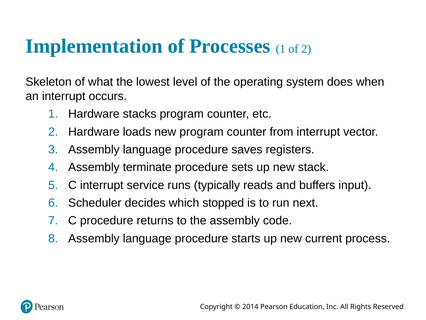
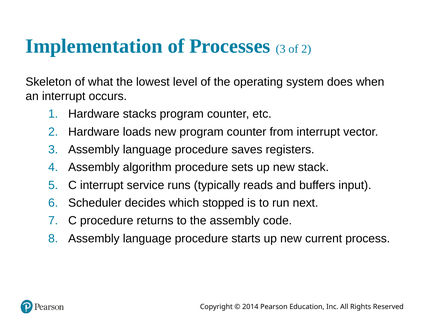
Processes 1: 1 -> 3 (281, 49)
terminate: terminate -> algorithm (147, 167)
